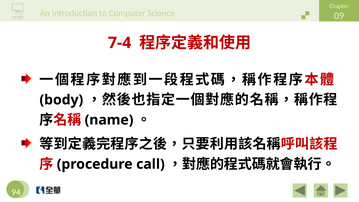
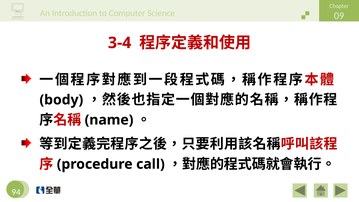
7-4: 7-4 -> 3-4 (120, 43)
